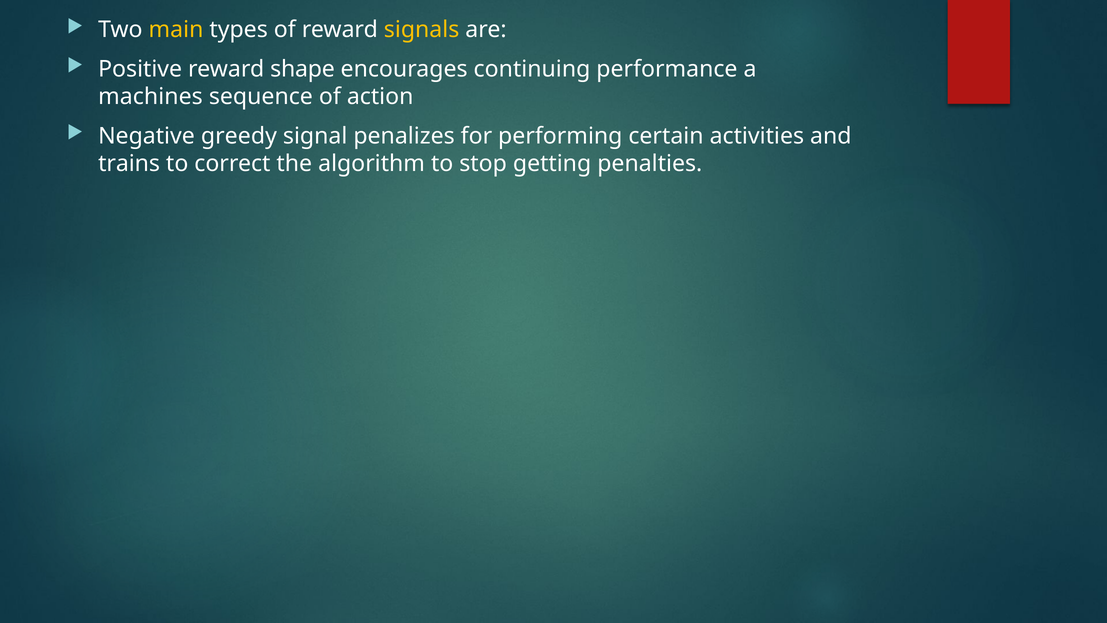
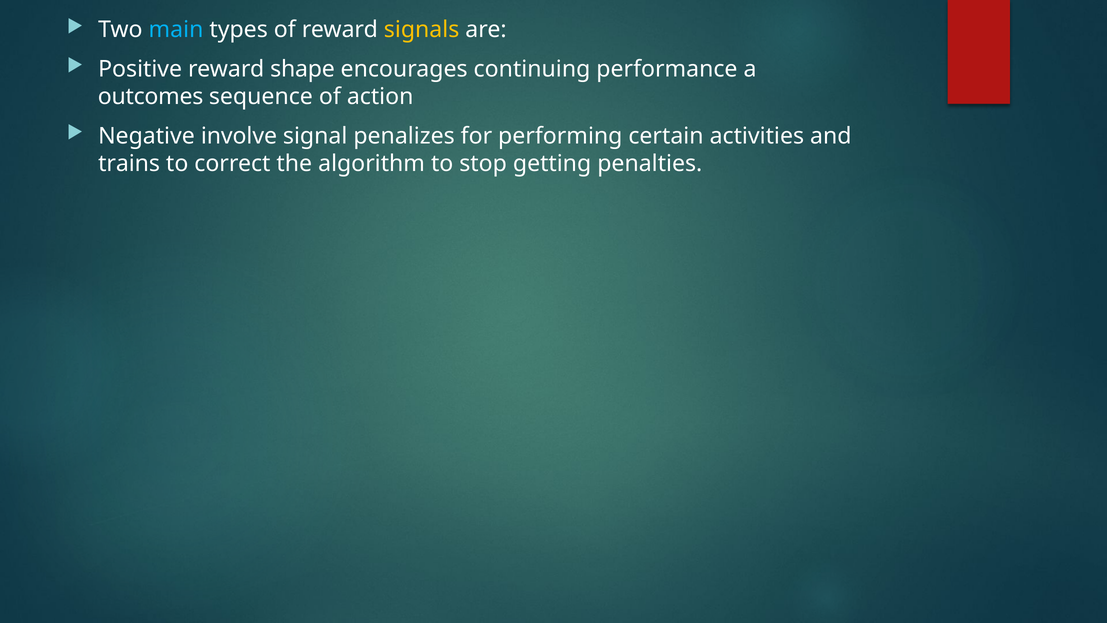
main colour: yellow -> light blue (176, 30)
machines: machines -> outcomes (151, 97)
greedy: greedy -> involve (239, 136)
